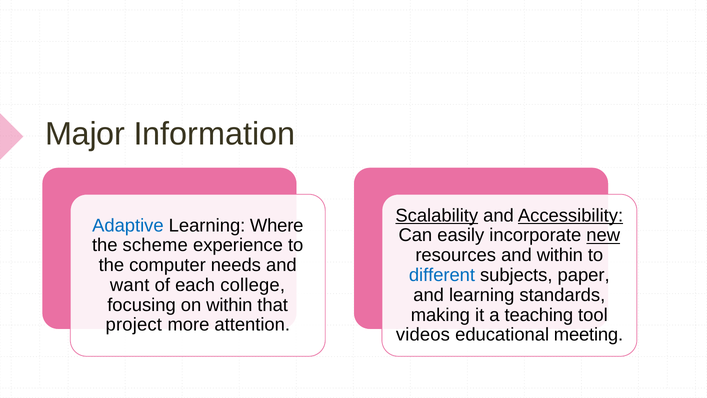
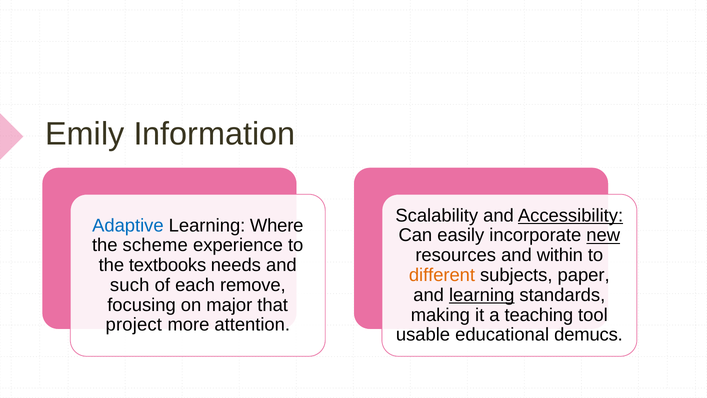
Major: Major -> Emily (85, 134)
Scalability underline: present -> none (437, 215)
computer: computer -> textbooks (168, 265)
different colour: blue -> orange (442, 275)
want: want -> such (130, 285)
college: college -> remove (253, 285)
learning underline: none -> present (482, 295)
on within: within -> major (229, 305)
videos: videos -> usable (423, 335)
meeting: meeting -> demucs (588, 335)
